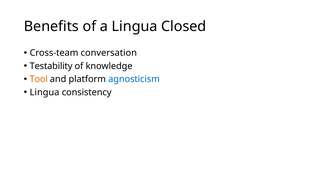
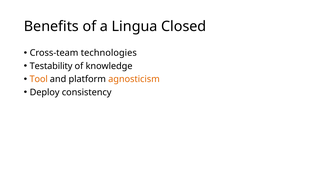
conversation: conversation -> technologies (109, 53)
agnosticism colour: blue -> orange (134, 79)
Lingua: Lingua -> Deploy (45, 92)
